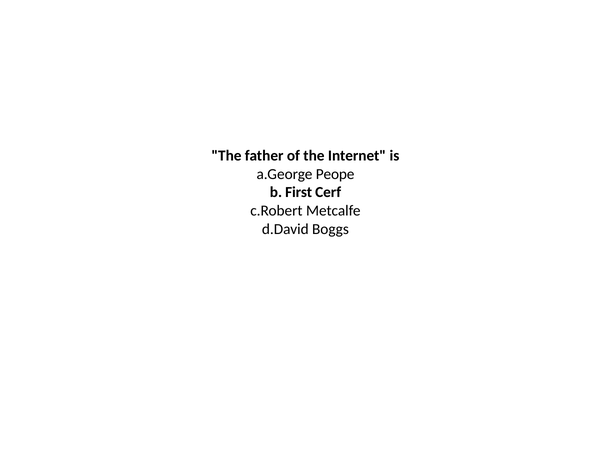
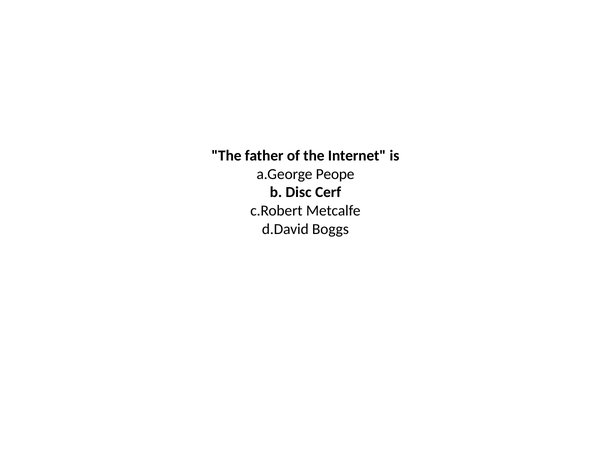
First: First -> Disc (299, 193)
